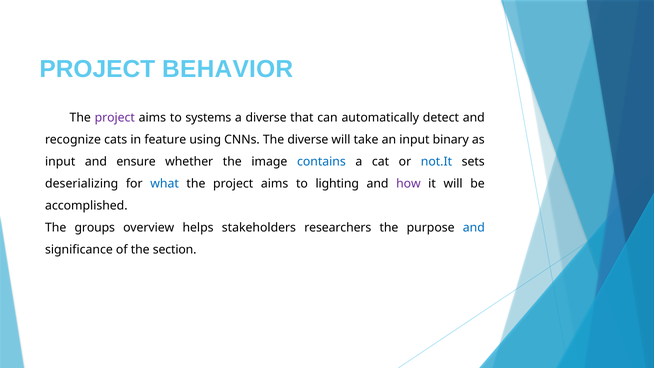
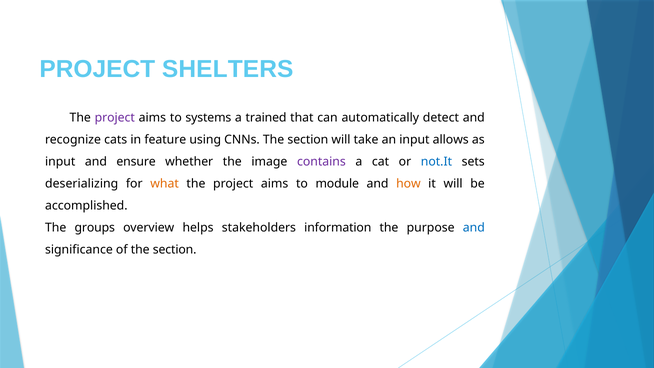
BEHAVIOR: BEHAVIOR -> SHELTERS (228, 69)
a diverse: diverse -> trained (266, 117)
CNNs The diverse: diverse -> section (308, 139)
binary: binary -> allows (451, 139)
contains colour: blue -> purple (321, 162)
what colour: blue -> orange (165, 184)
lighting: lighting -> module (337, 184)
how colour: purple -> orange (408, 184)
researchers: researchers -> information (338, 228)
